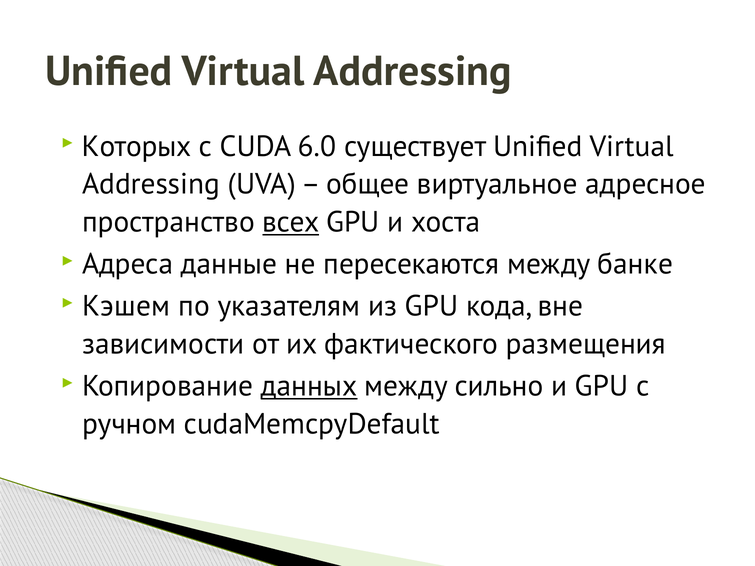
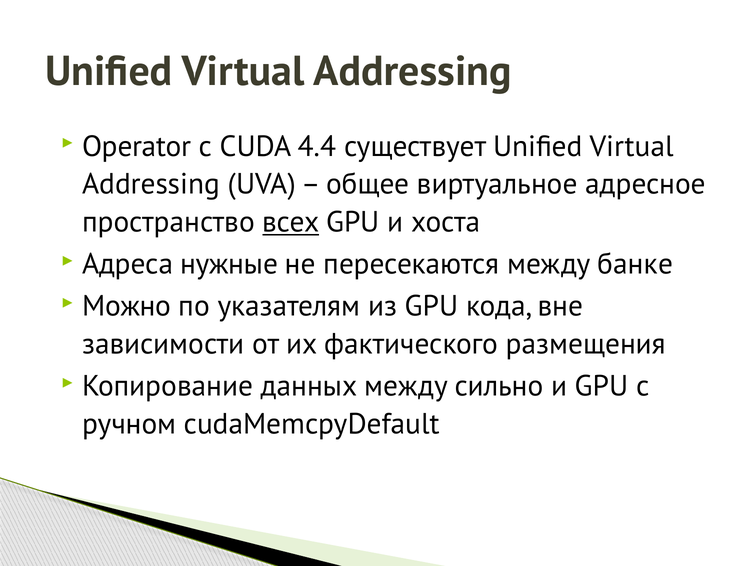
Которых: Которых -> Operator (137, 146)
6.0: 6.0 -> 4.4 (317, 146)
данные: данные -> нужные (229, 264)
Кэшем: Кэшем -> Можно (127, 306)
данных underline: present -> none (309, 386)
